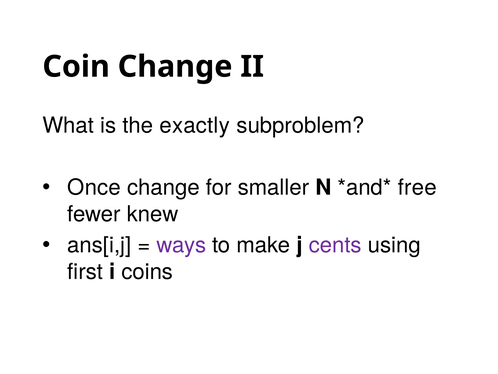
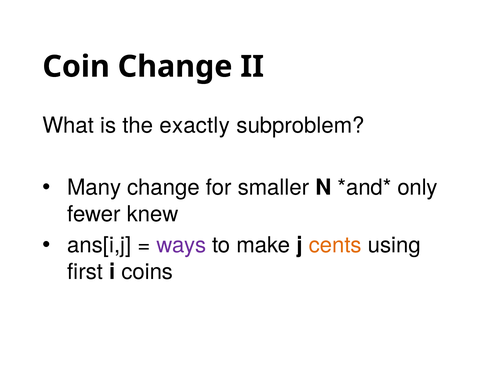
Once: Once -> Many (94, 187)
free: free -> only (418, 187)
cents colour: purple -> orange (335, 245)
